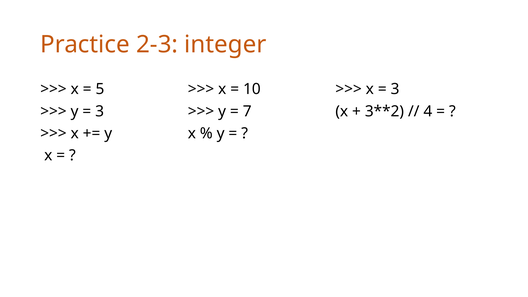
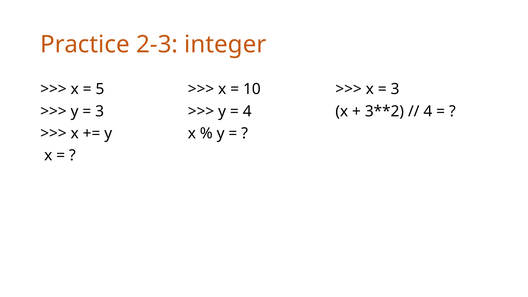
7: 7 -> 4 (247, 111)
